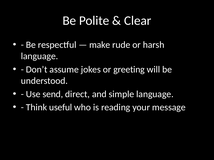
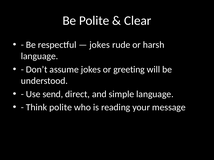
make: make -> jokes (100, 45)
Think useful: useful -> polite (61, 108)
